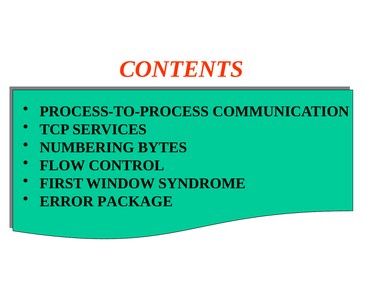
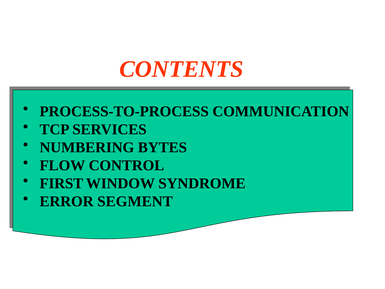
PACKAGE: PACKAGE -> SEGMENT (135, 201)
